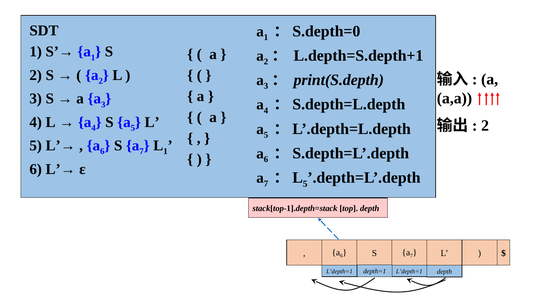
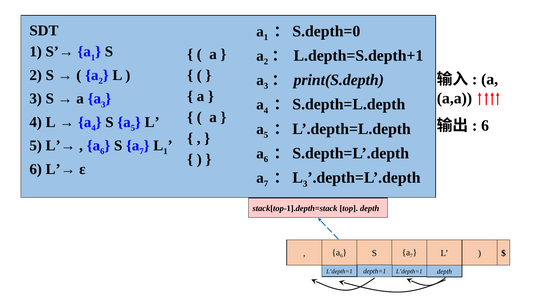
2: 2 -> 6 (485, 125)
5: 5 -> 3 (305, 184)
